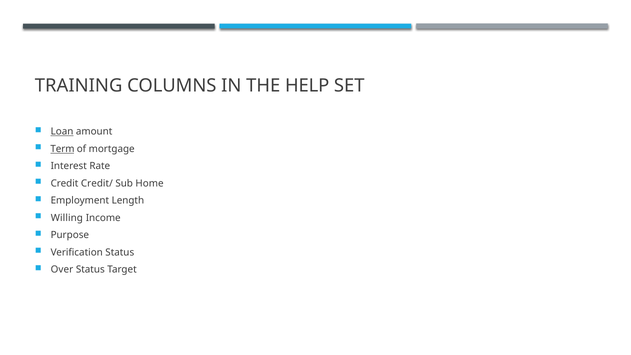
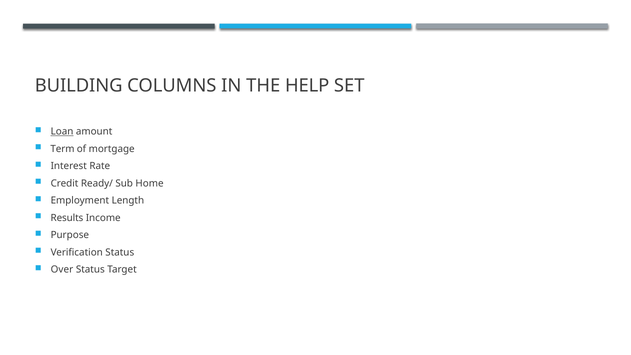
TRAINING: TRAINING -> BUILDING (79, 86)
Term underline: present -> none (62, 149)
Credit/: Credit/ -> Ready/ (97, 183)
Willing: Willing -> Results (67, 218)
